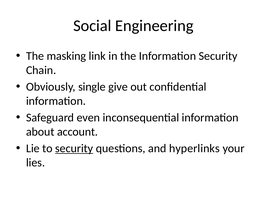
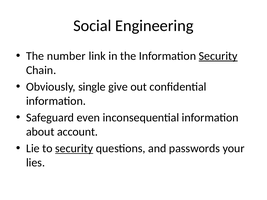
masking: masking -> number (66, 56)
Security underline: none -> present (218, 56)
hyperlinks: hyperlinks -> passwords (194, 149)
